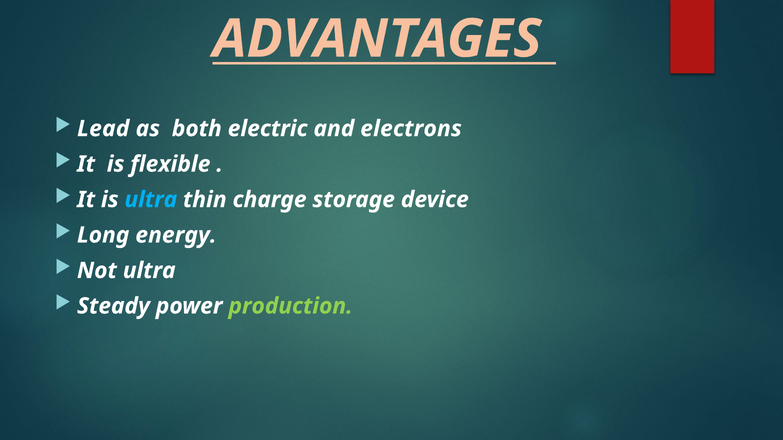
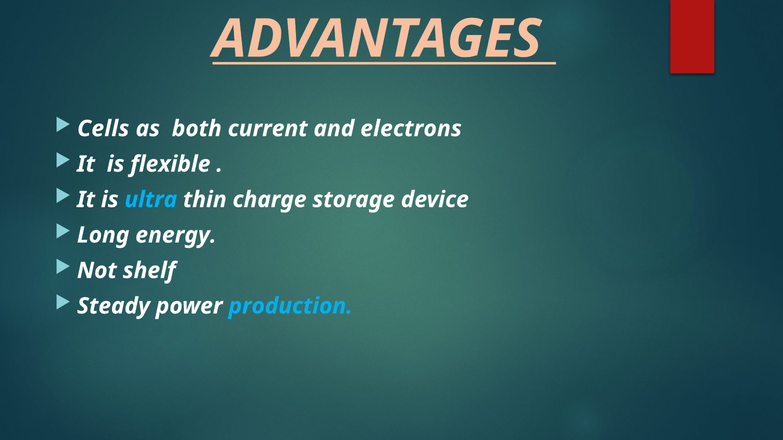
Lead: Lead -> Cells (103, 129)
electric: electric -> current (268, 129)
Not ultra: ultra -> shelf (149, 271)
production colour: light green -> light blue (291, 306)
